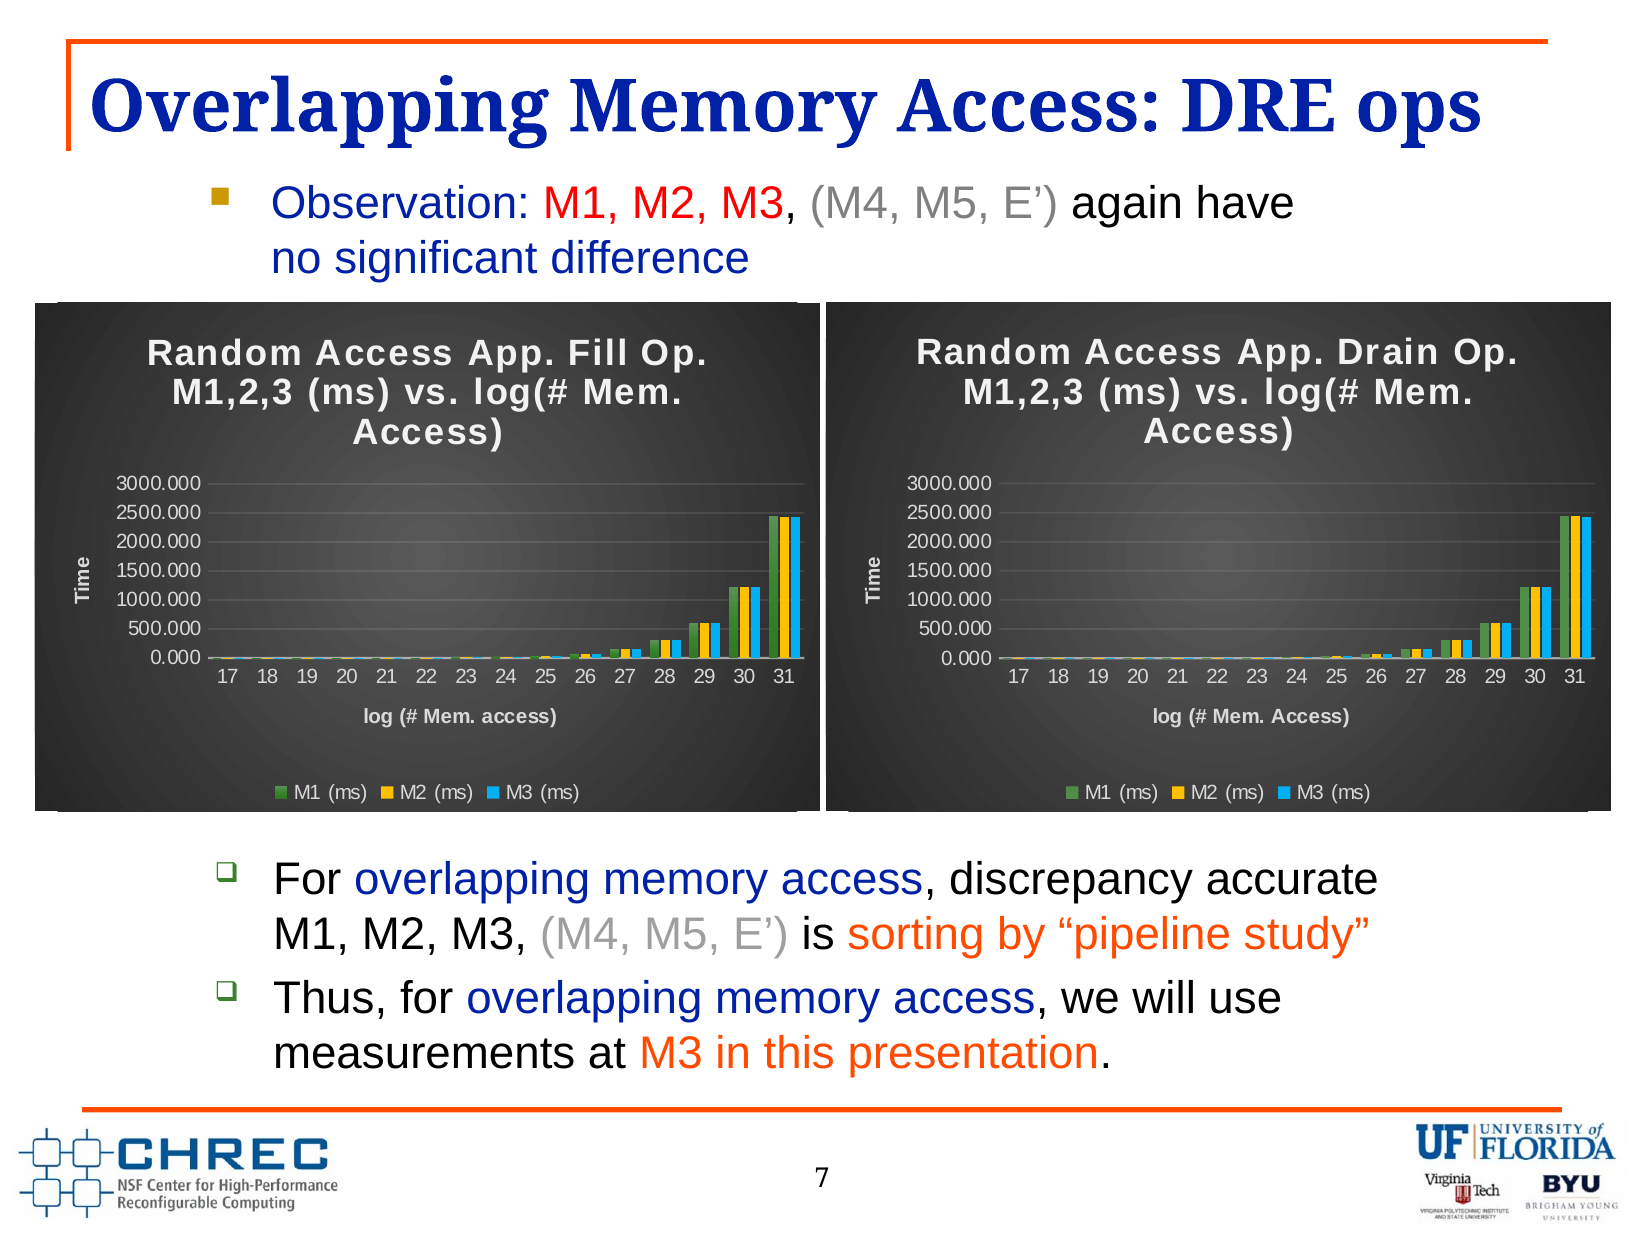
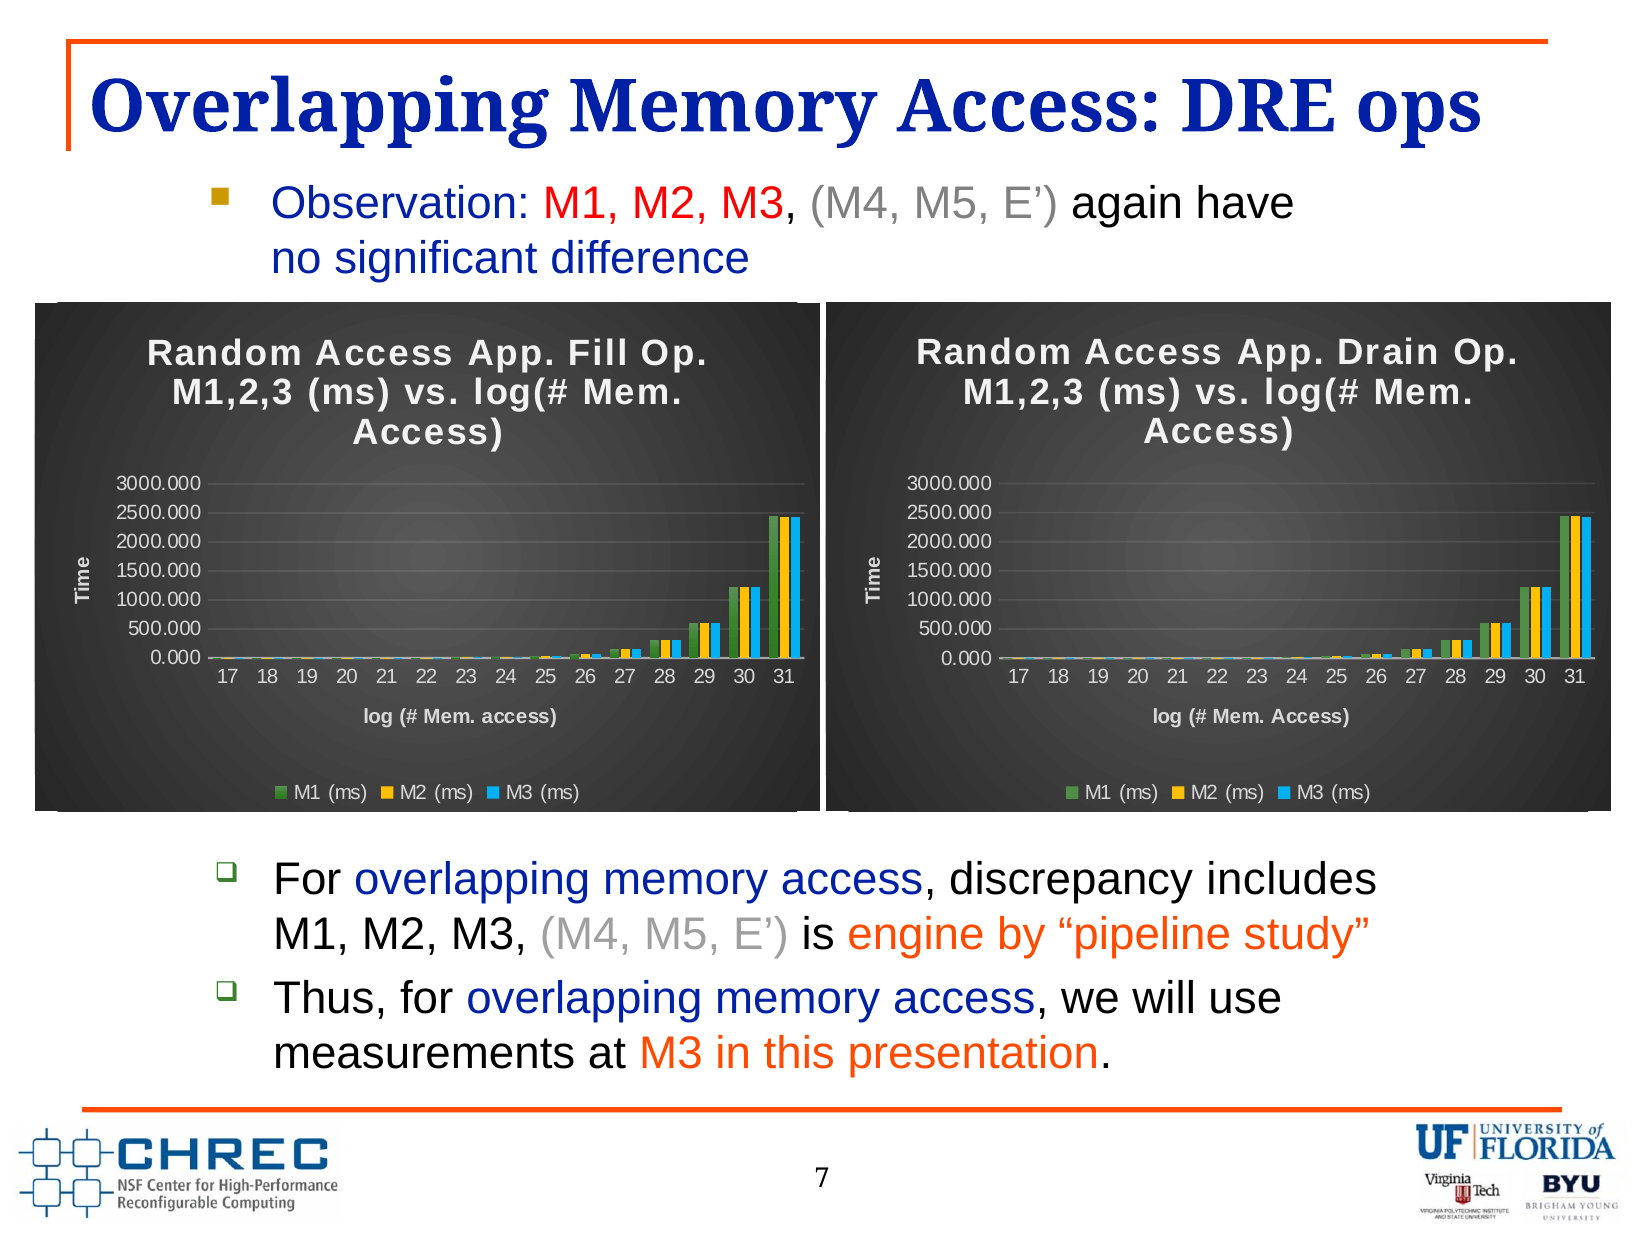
accurate: accurate -> includes (1292, 880)
sorting: sorting -> engine (916, 934)
